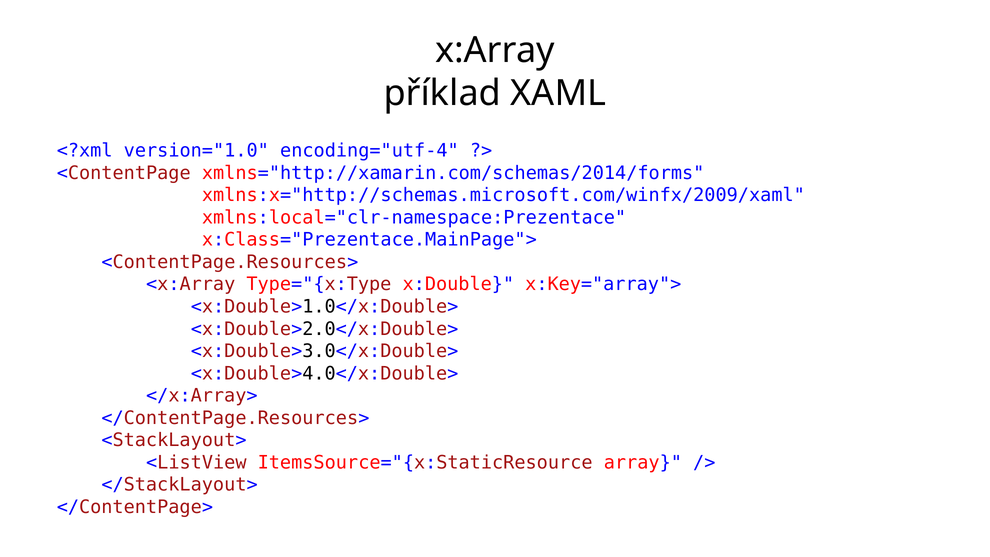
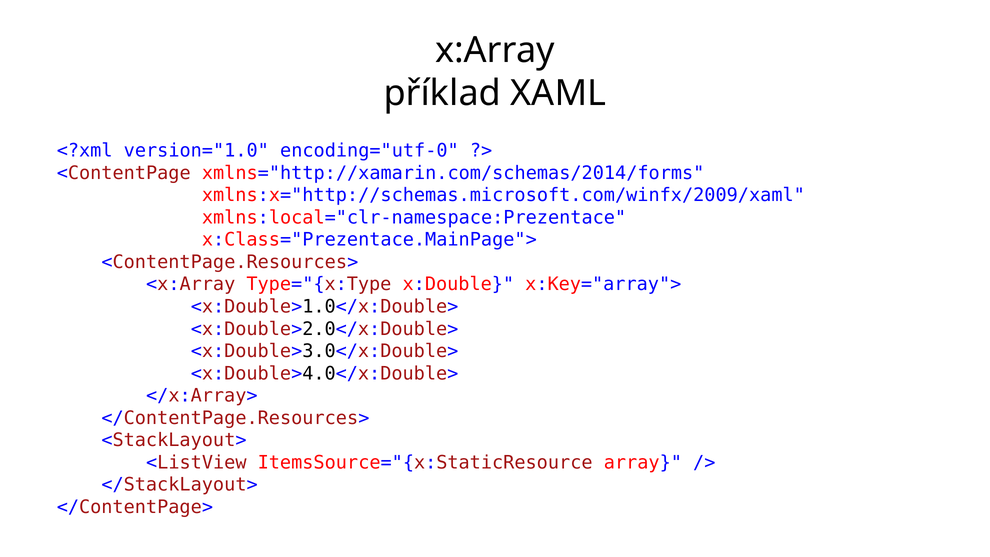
encoding="utf-4: encoding="utf-4 -> encoding="utf-0 (369, 151)
